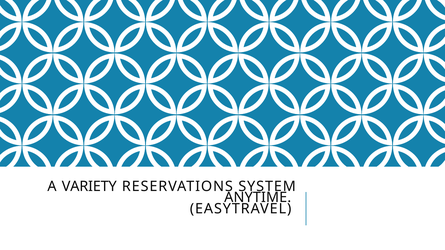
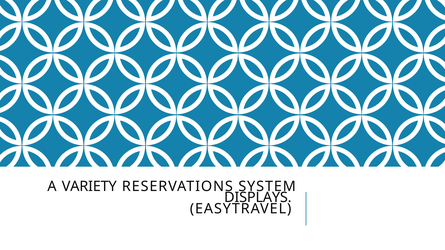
ANYTIME: ANYTIME -> DISPLAYS (258, 198)
